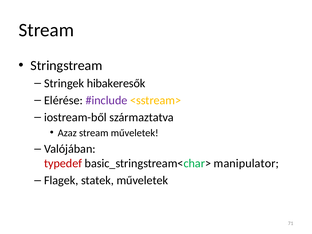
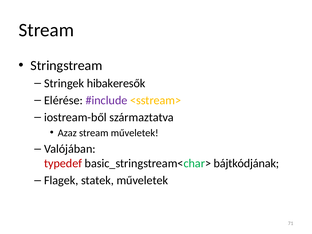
manipulator: manipulator -> bájtkódjának (246, 163)
